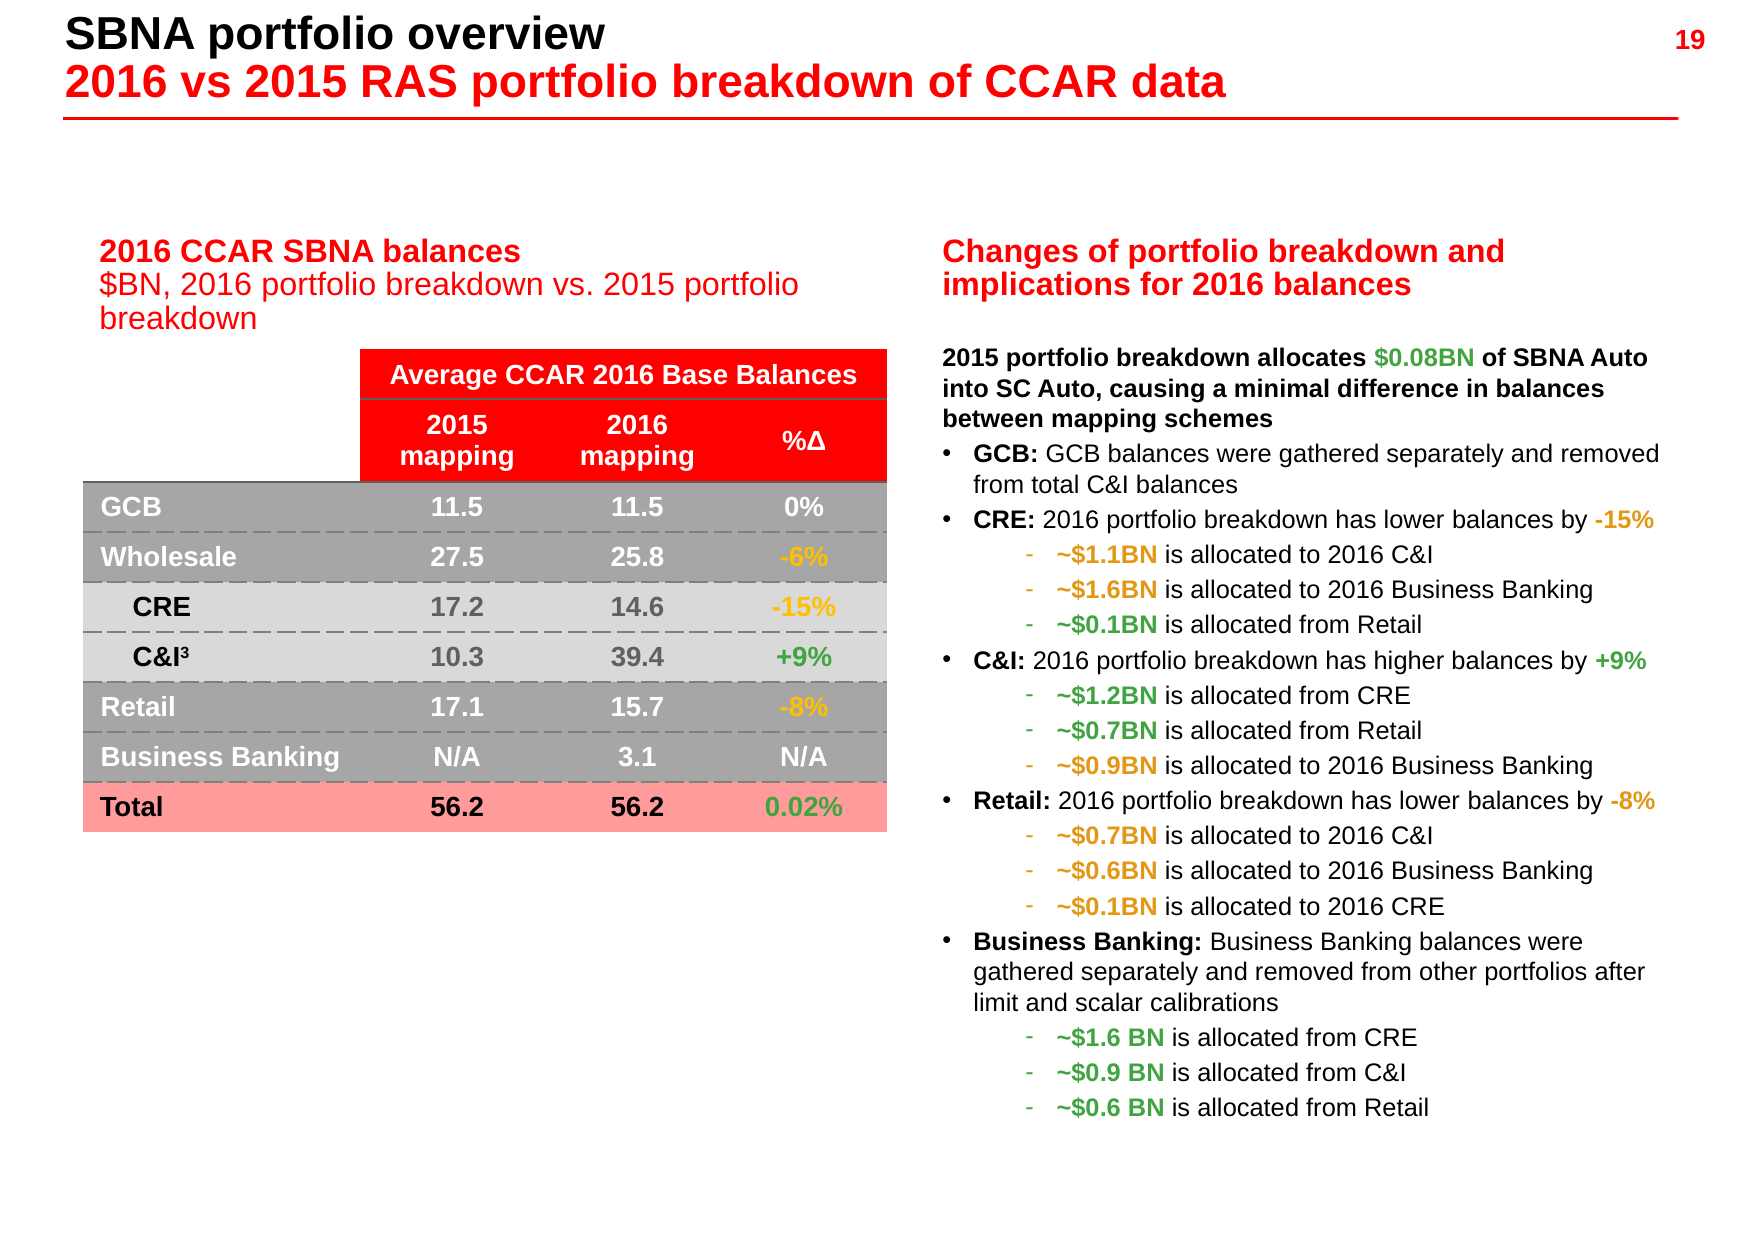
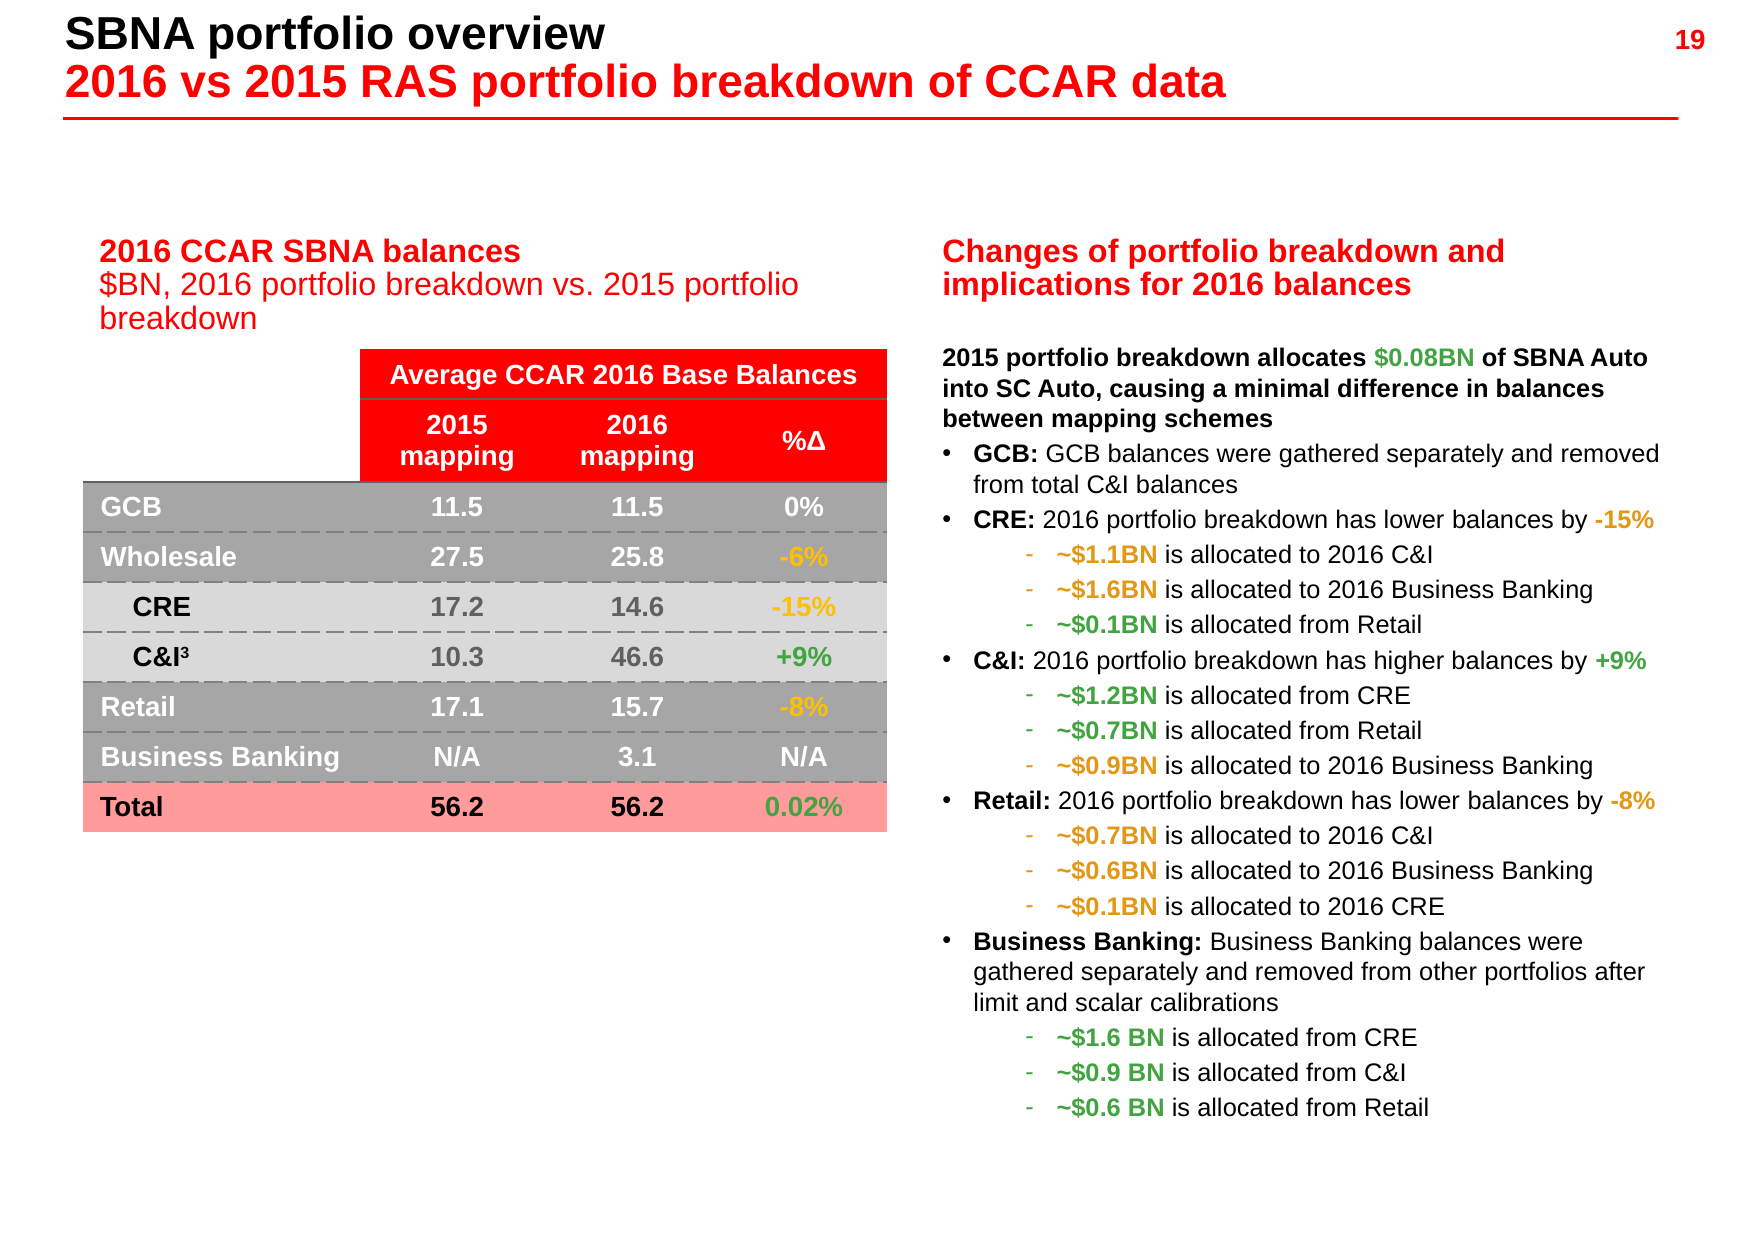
39.4: 39.4 -> 46.6 (637, 657)
